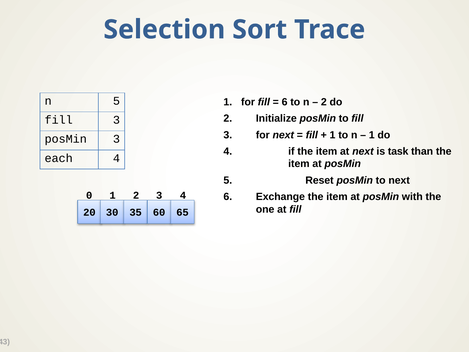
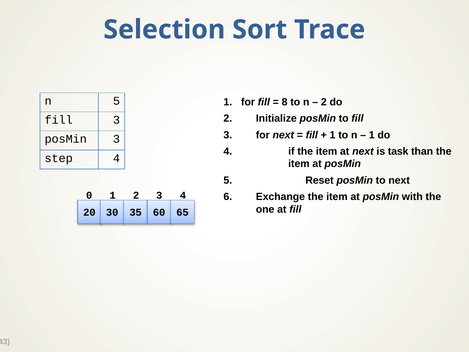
6: 6 -> 8 (285, 102)
each: each -> step (59, 158)
